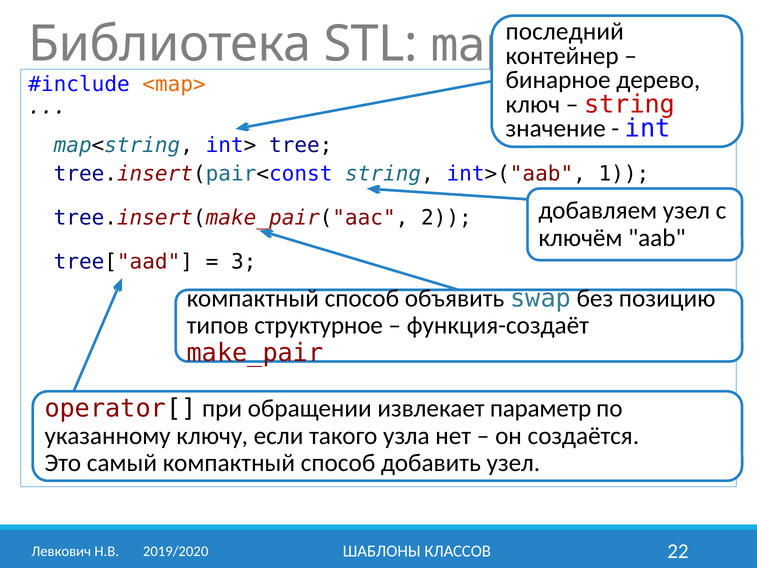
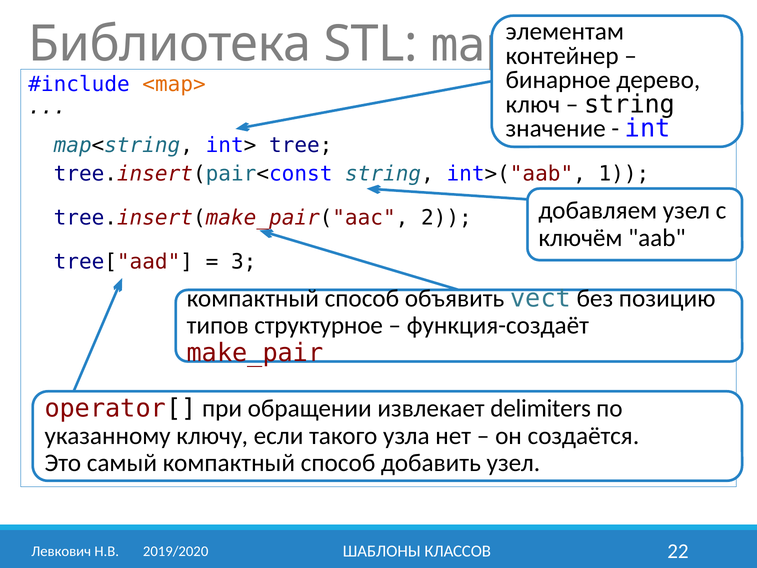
последний: последний -> элементам (565, 32)
string colour: red -> black (630, 104)
swap: swap -> vect (541, 298)
параметр: параметр -> delimiters (541, 408)
